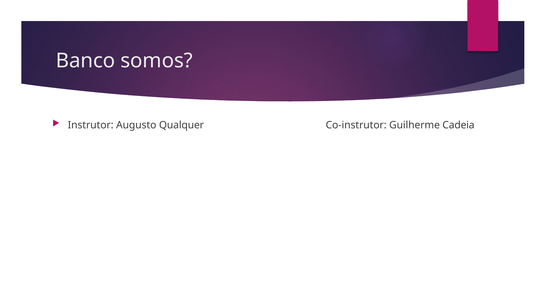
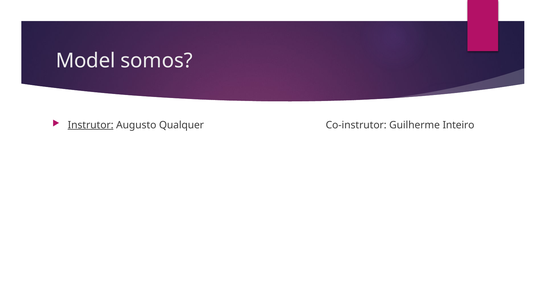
Banco: Banco -> Model (86, 61)
Instrutor underline: none -> present (91, 125)
Cadeia: Cadeia -> Inteiro (458, 125)
